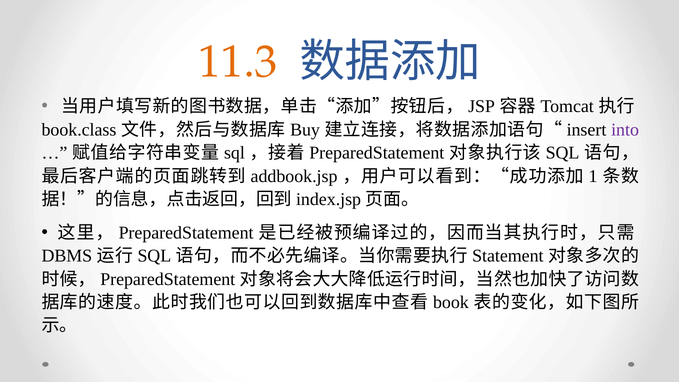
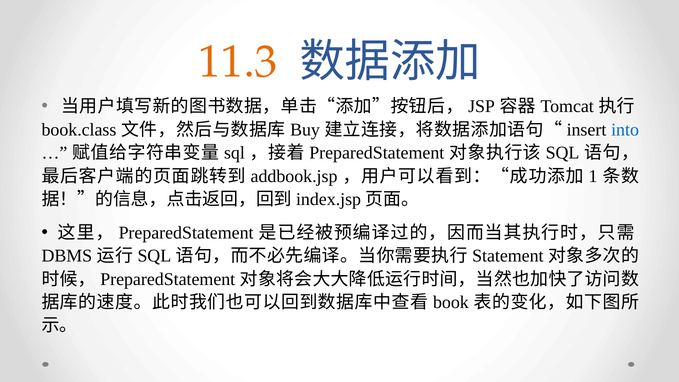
into colour: purple -> blue (625, 130)
